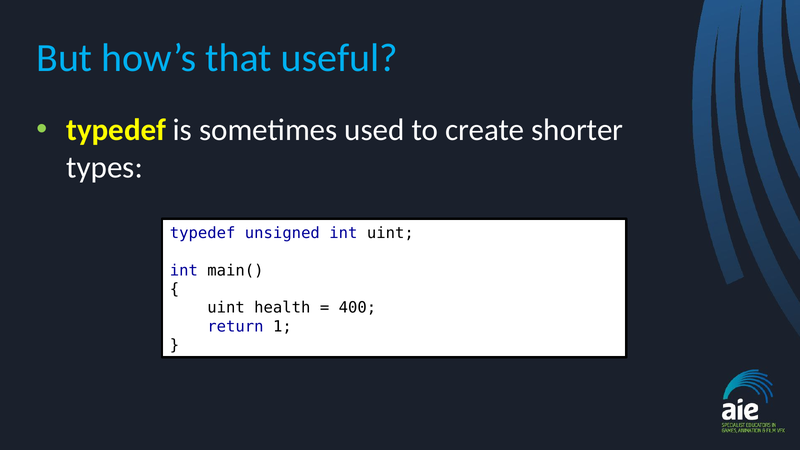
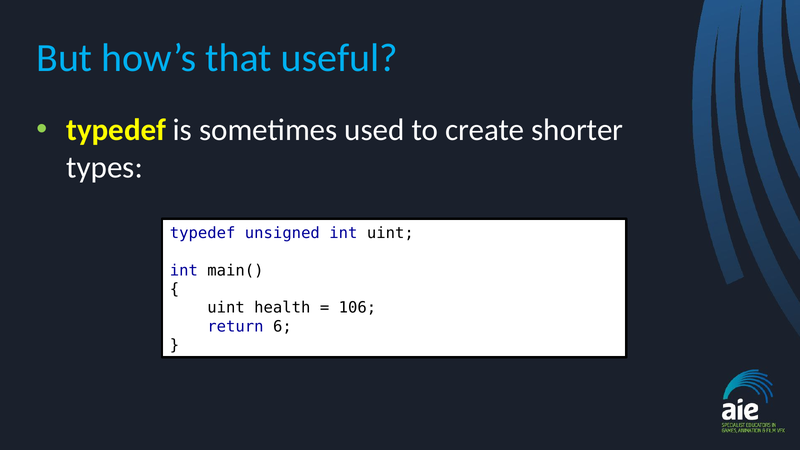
400: 400 -> 106 (357, 308)
1: 1 -> 6 (282, 326)
